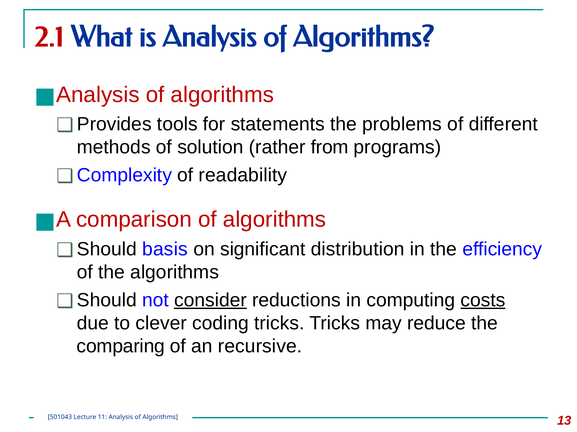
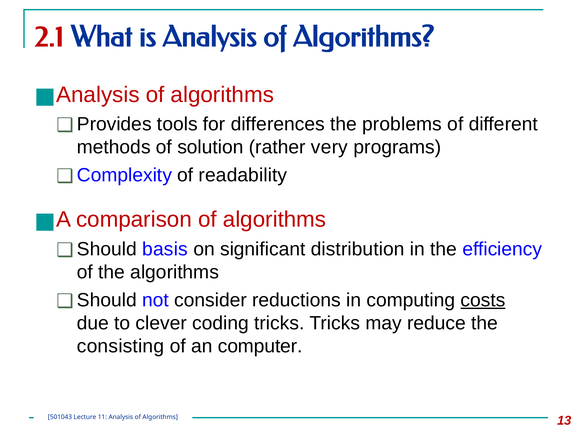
statements: statements -> differences (278, 124)
from: from -> very (329, 148)
consider underline: present -> none (210, 301)
comparing: comparing -> consisting (121, 347)
recursive: recursive -> computer (260, 347)
